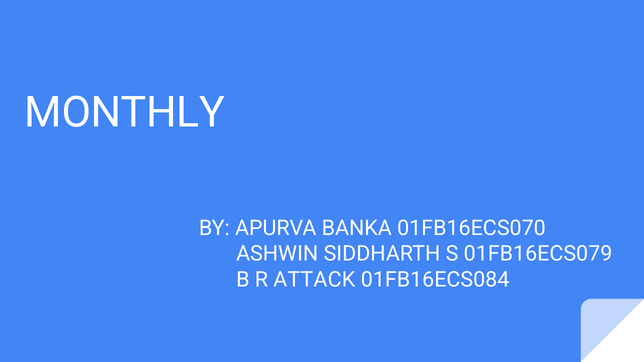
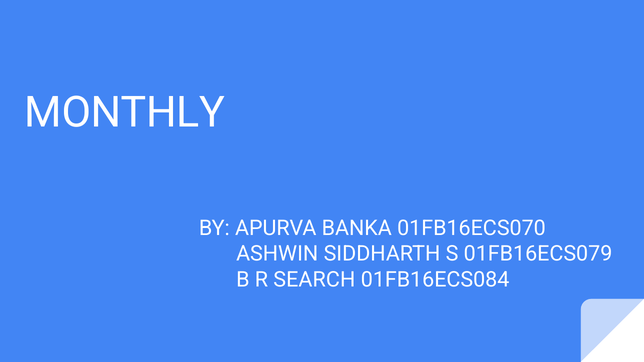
ATTACK: ATTACK -> SEARCH (314, 280)
